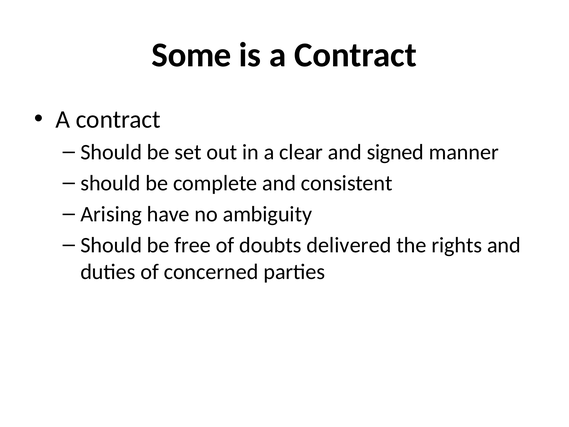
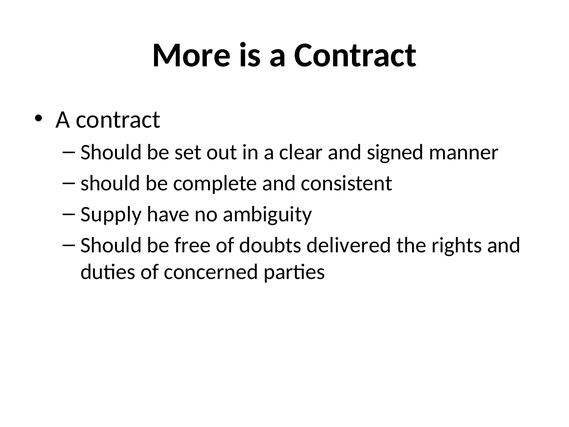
Some: Some -> More (191, 55)
Arising: Arising -> Supply (111, 214)
